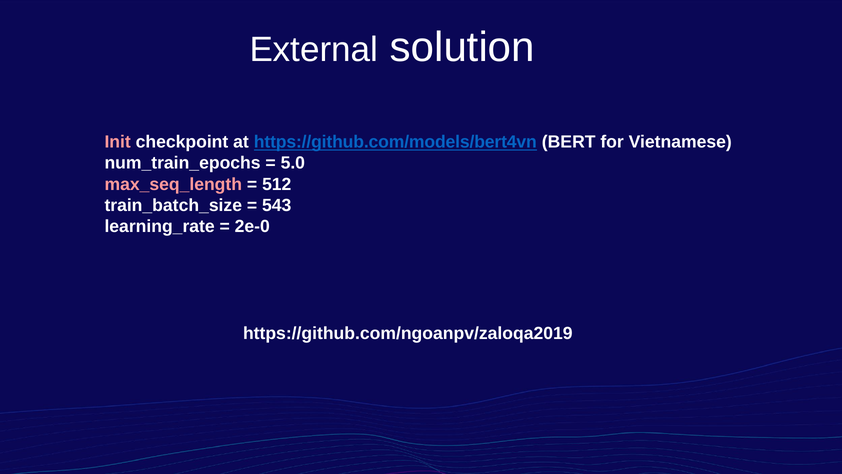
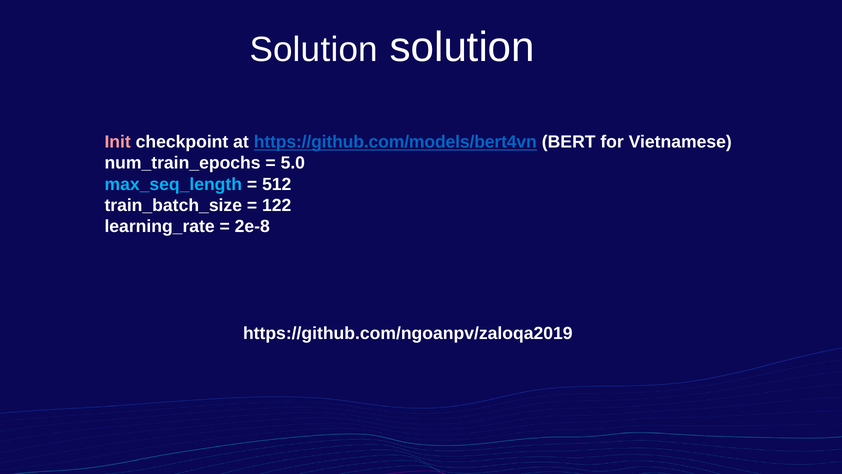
External: External -> Solution (314, 49)
max_seq_length colour: pink -> light blue (173, 184)
543: 543 -> 122 (277, 205)
2e-0: 2e-0 -> 2e-8 (252, 226)
